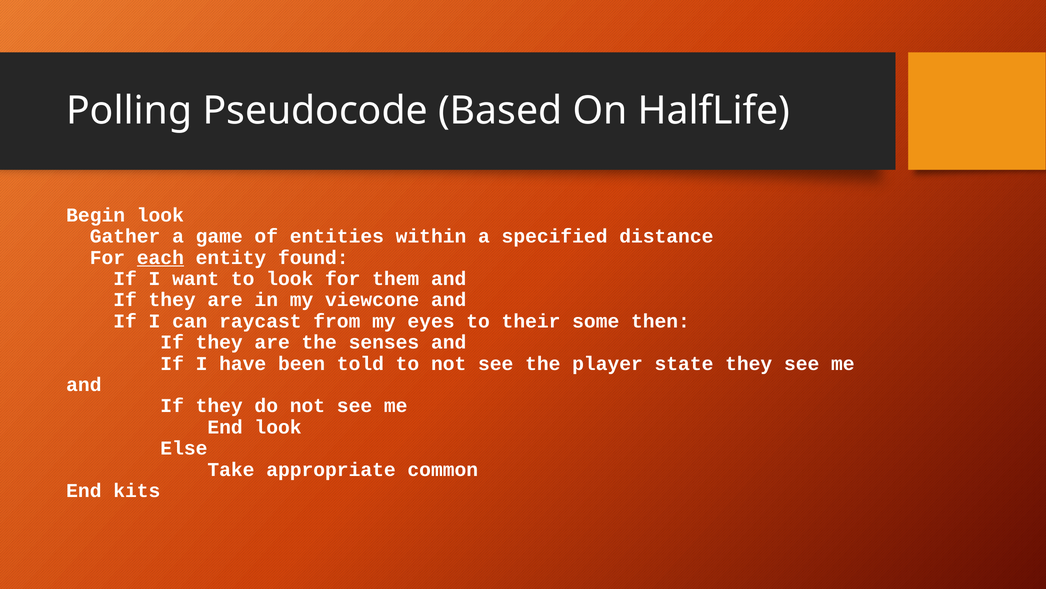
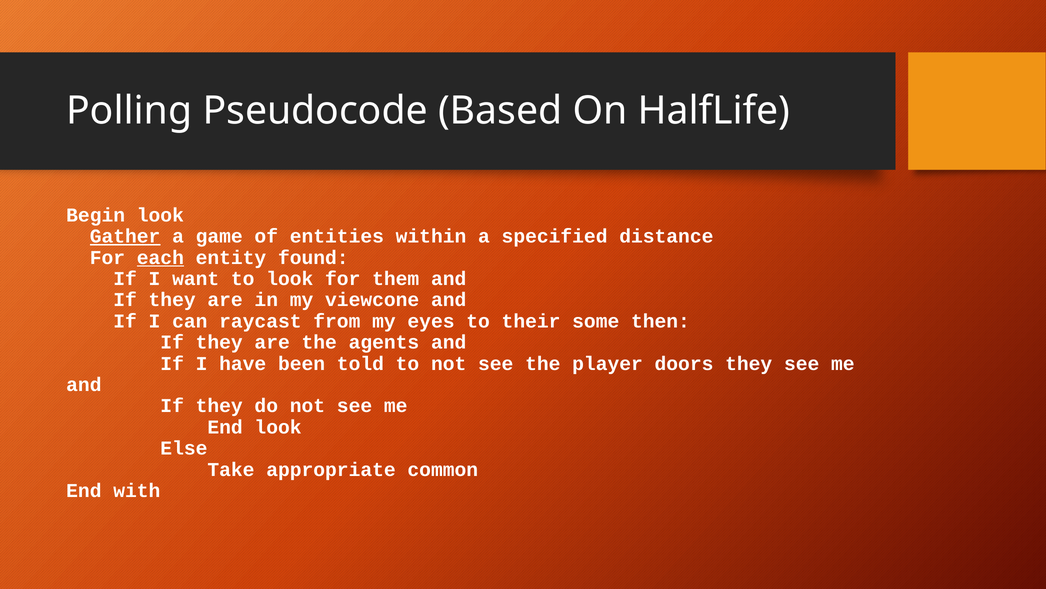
Gather underline: none -> present (125, 236)
senses: senses -> agents (384, 342)
state: state -> doors (684, 363)
kits: kits -> with (137, 490)
